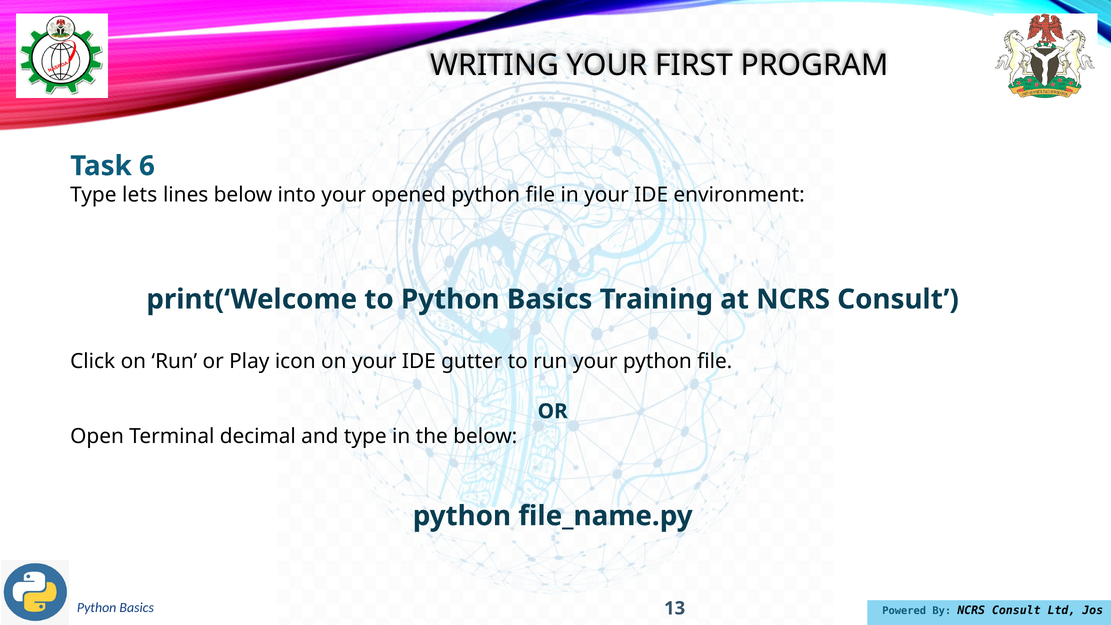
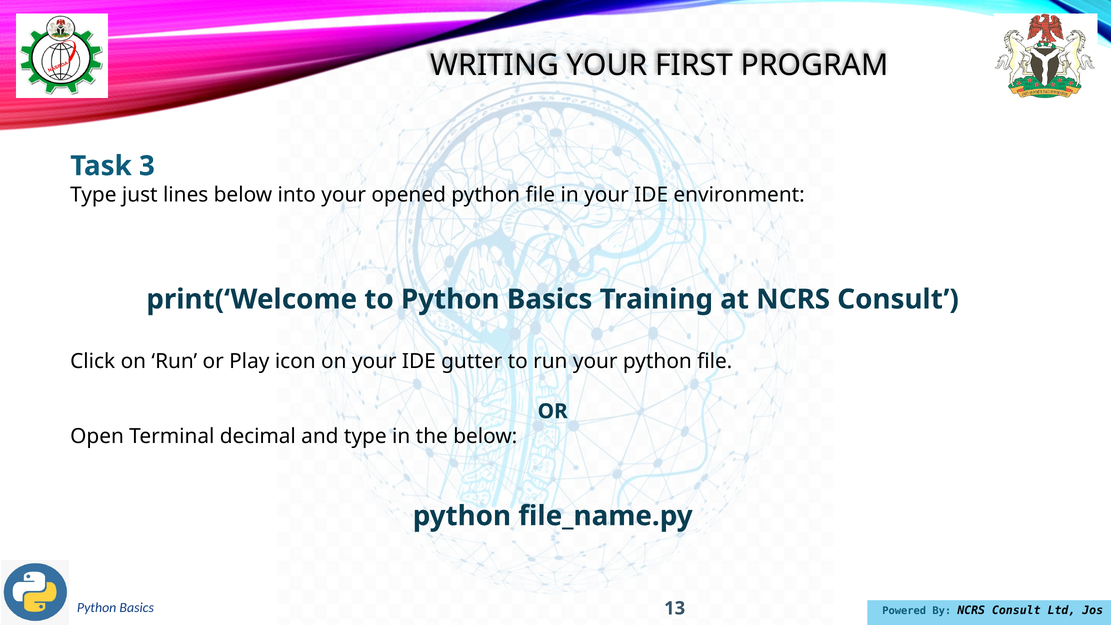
6: 6 -> 3 (147, 166)
lets: lets -> just (140, 195)
